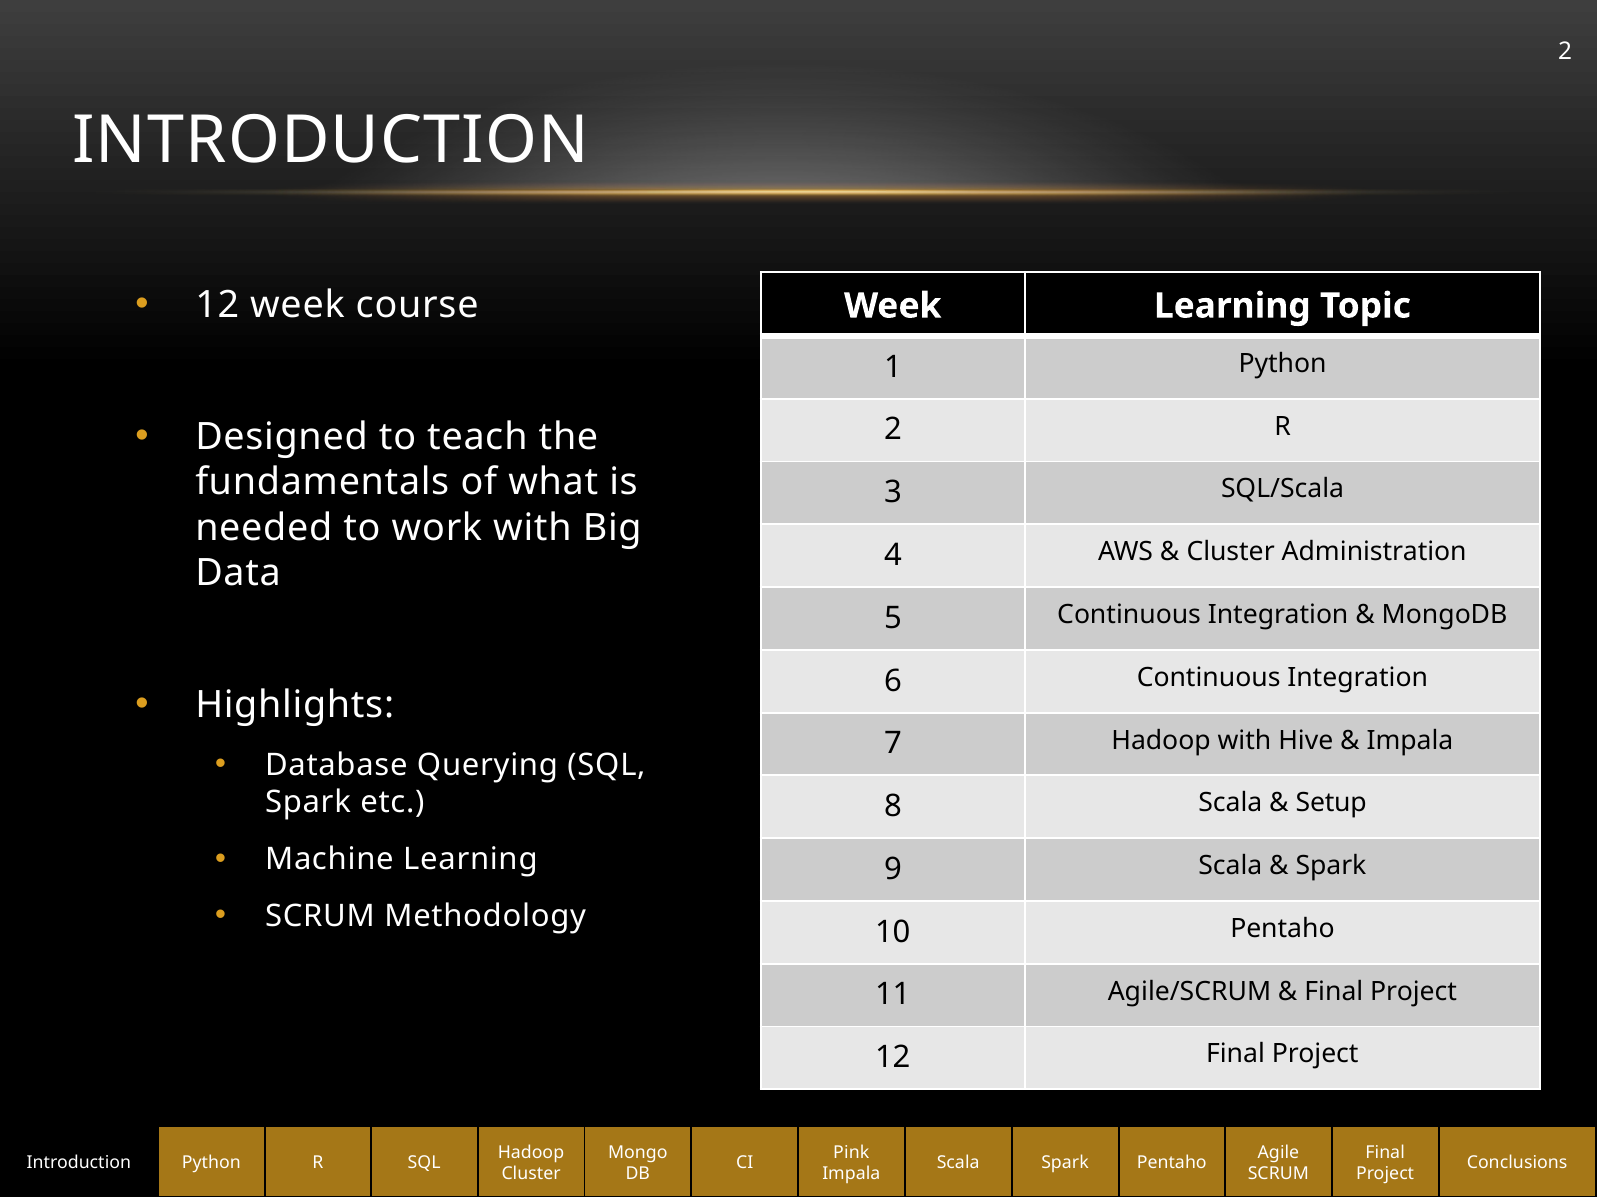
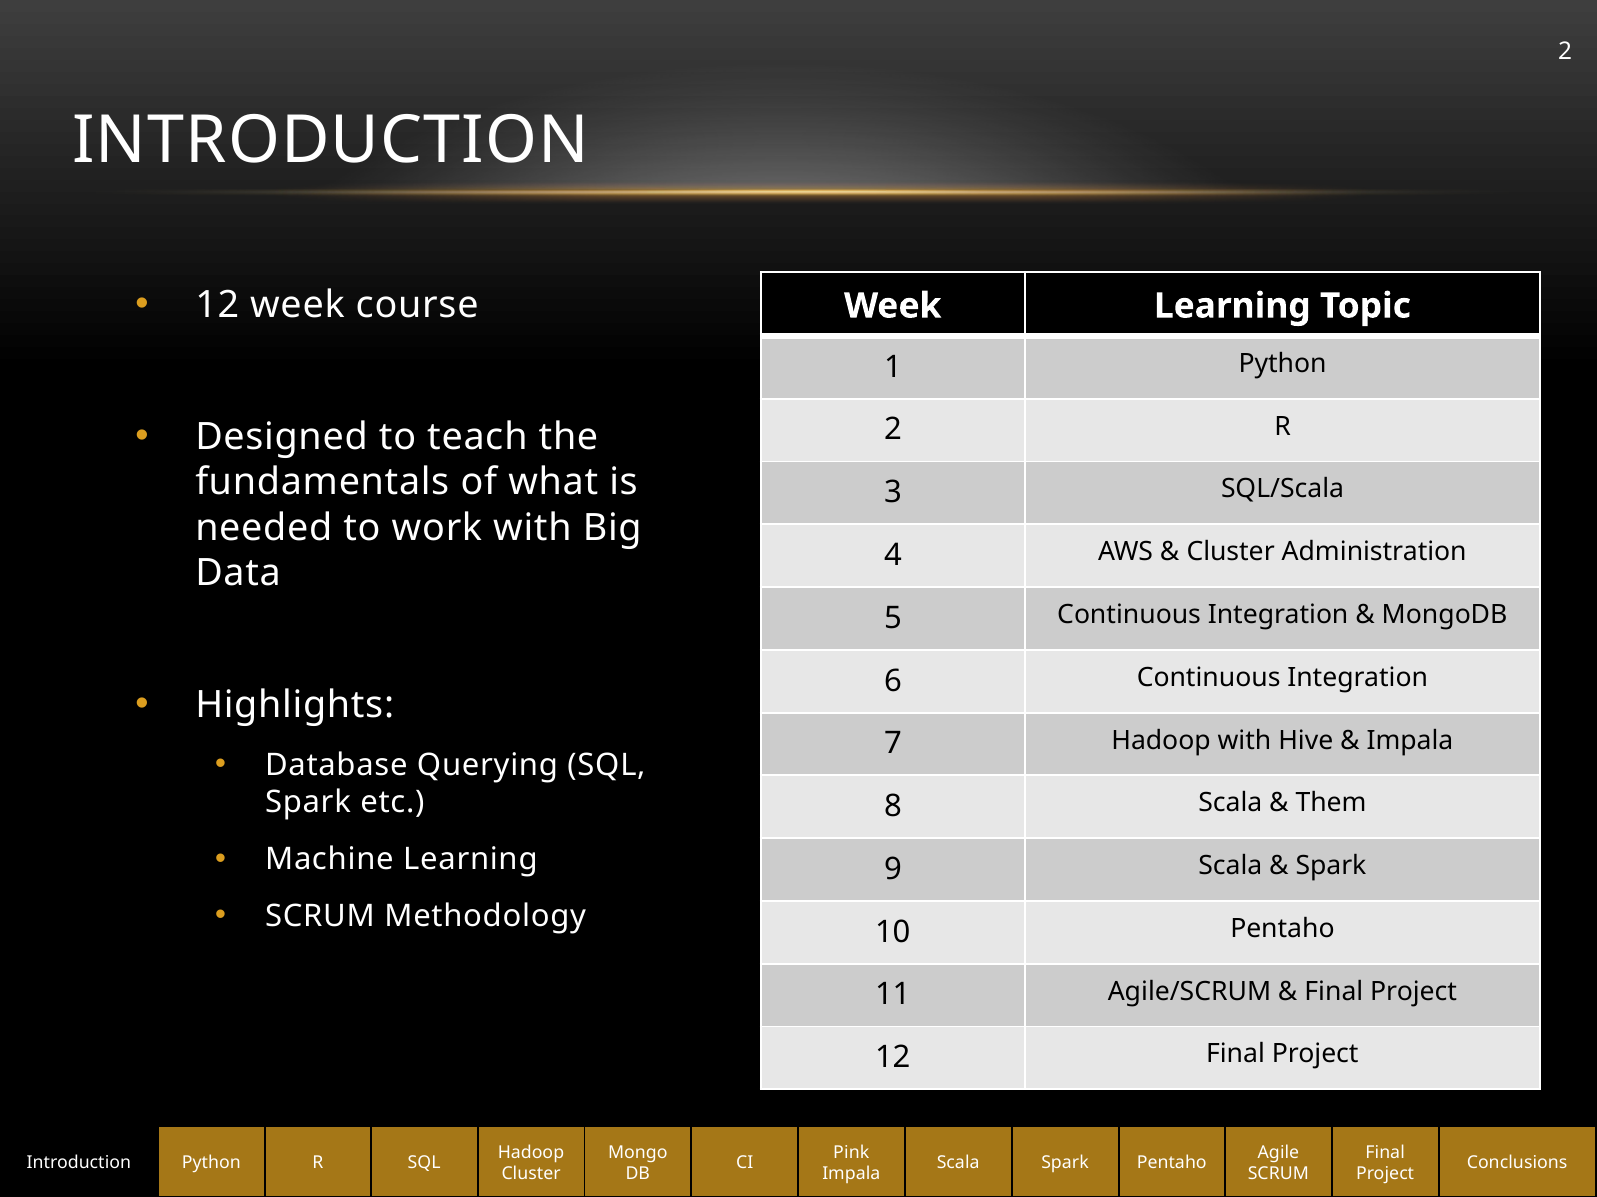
Setup: Setup -> Them (1331, 804)
